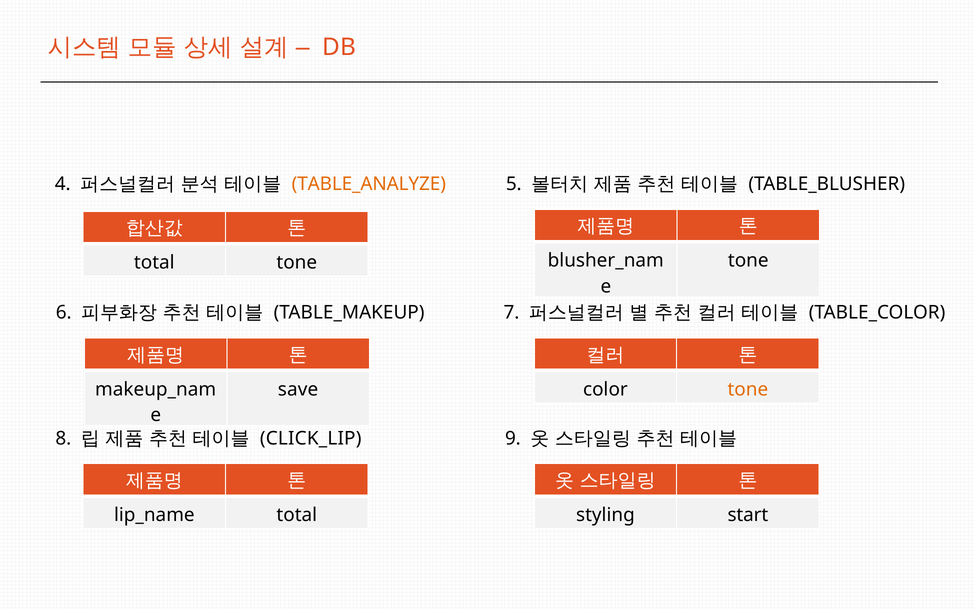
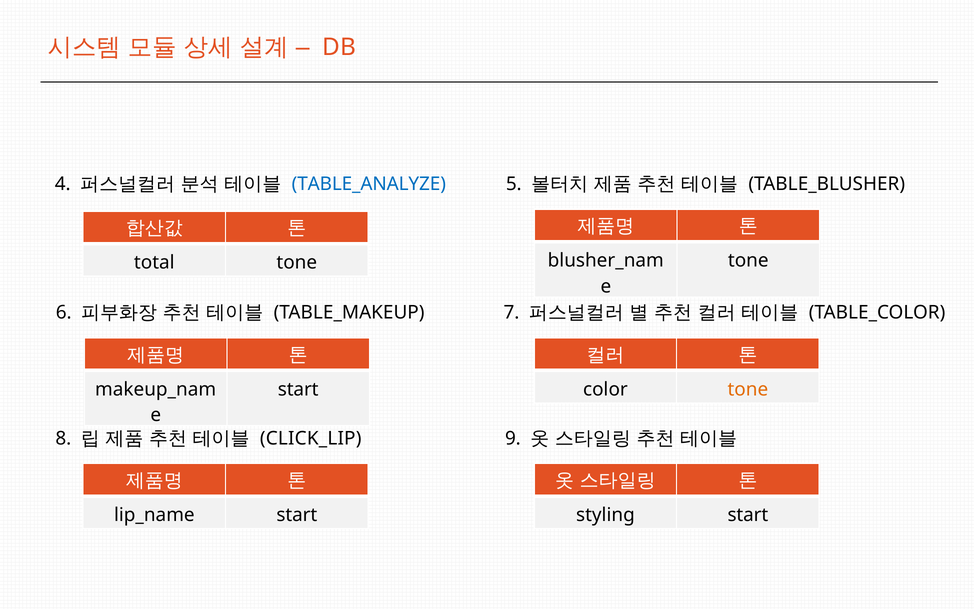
TABLE_ANALYZE colour: orange -> blue (369, 184)
save: save -> start (298, 389)
total: total -> start (297, 515)
